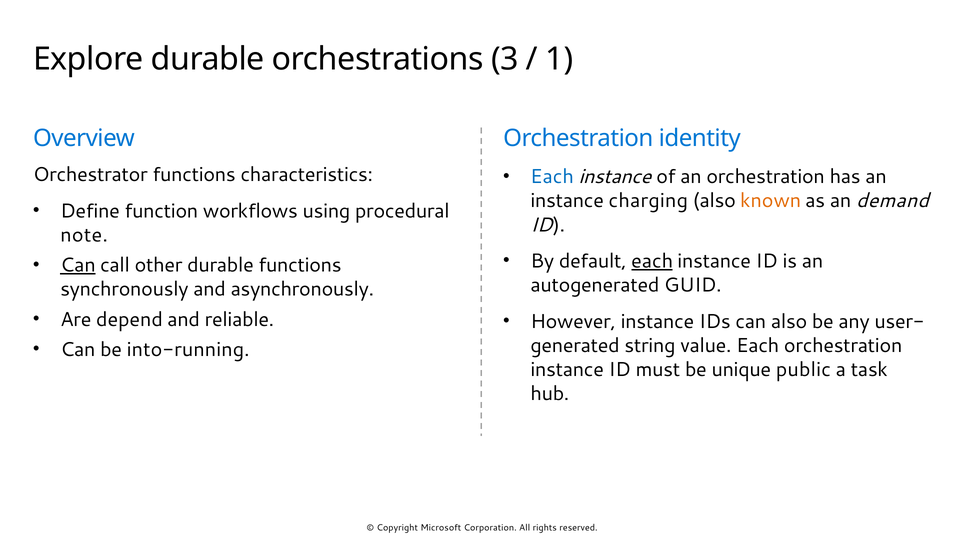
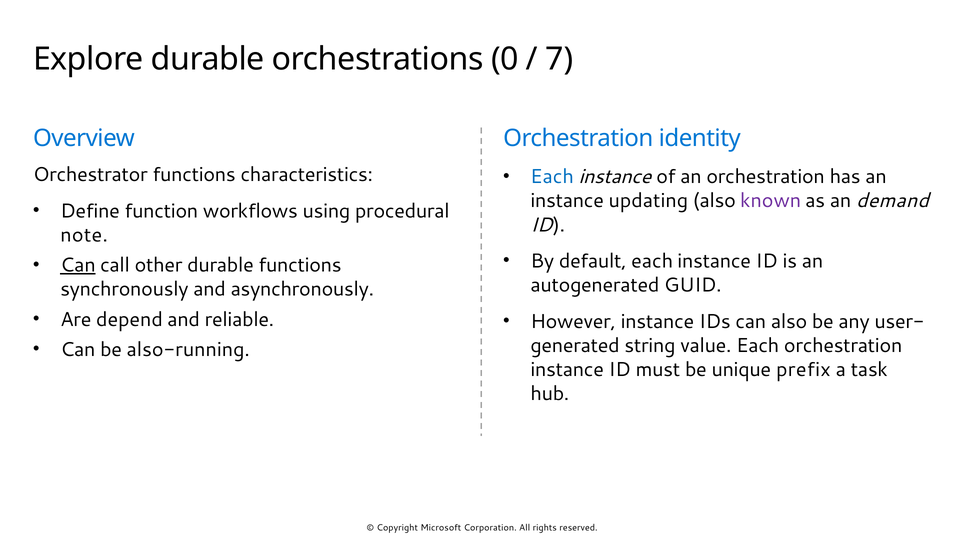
3: 3 -> 0 (505, 59)
1: 1 -> 7 (559, 59)
charging: charging -> updating (648, 201)
known colour: orange -> purple (771, 201)
each underline: present -> none (652, 261)
into-running: into-running -> also-running (188, 350)
public: public -> prefix (803, 370)
